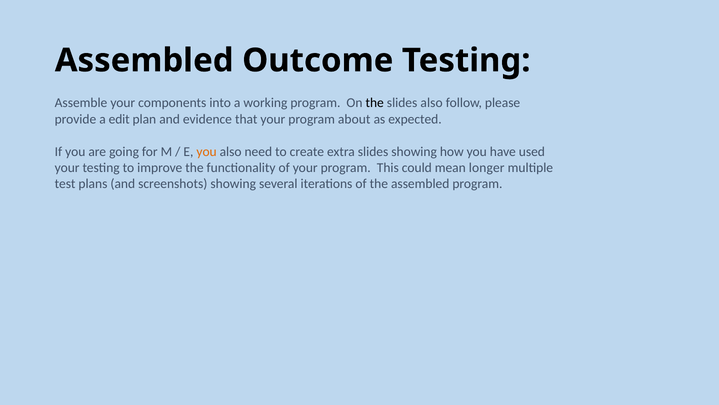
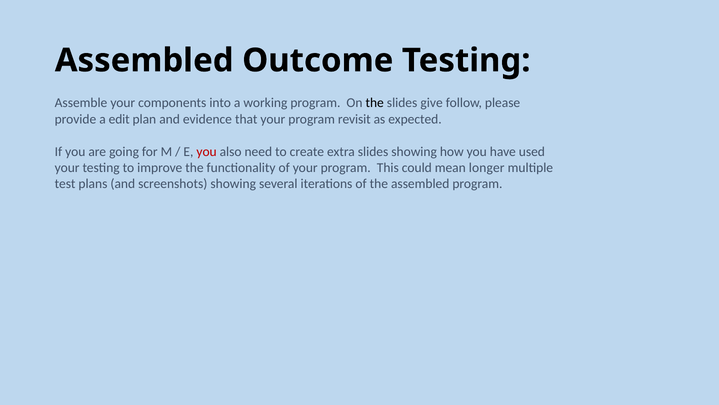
slides also: also -> give (432, 103)
about: about -> revisit (354, 119)
you colour: orange -> red (207, 151)
